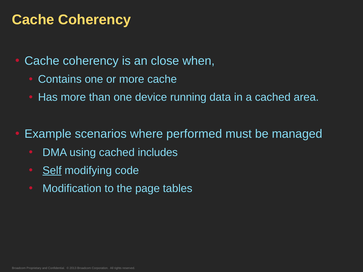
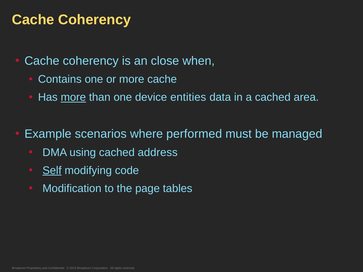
more underline: none -> present (73, 97)
running: running -> entities (188, 97)
includes: includes -> address (158, 153)
